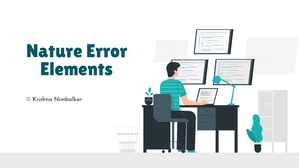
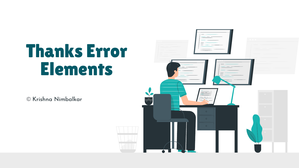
Nature: Nature -> Thanks (54, 51)
